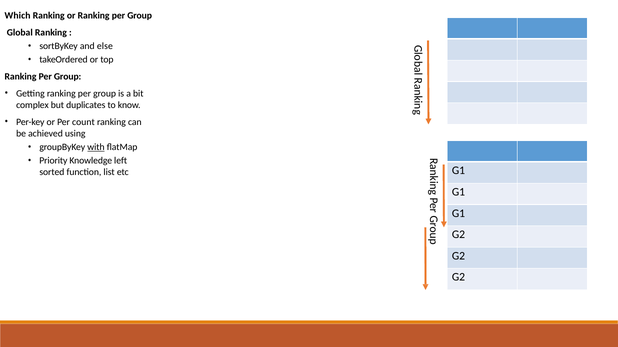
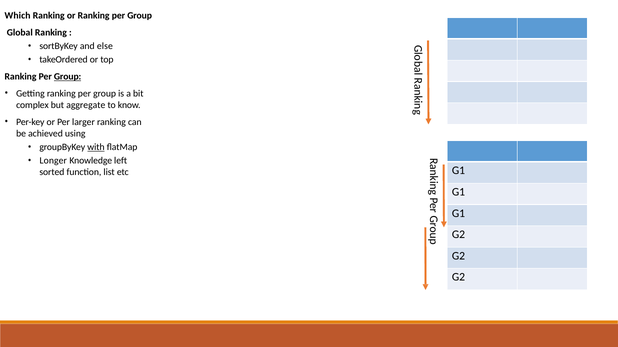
Group underline: none -> present (68, 77)
duplicates: duplicates -> aggregate (86, 105)
count: count -> larger (83, 122)
Priority: Priority -> Longer (53, 161)
